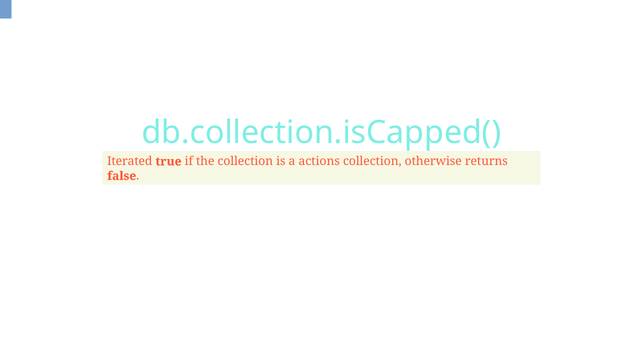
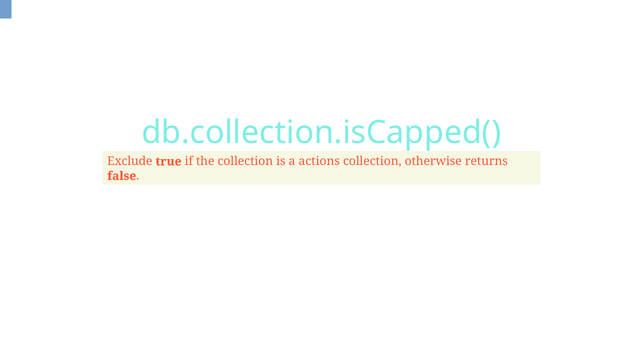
Iterated: Iterated -> Exclude (130, 161)
